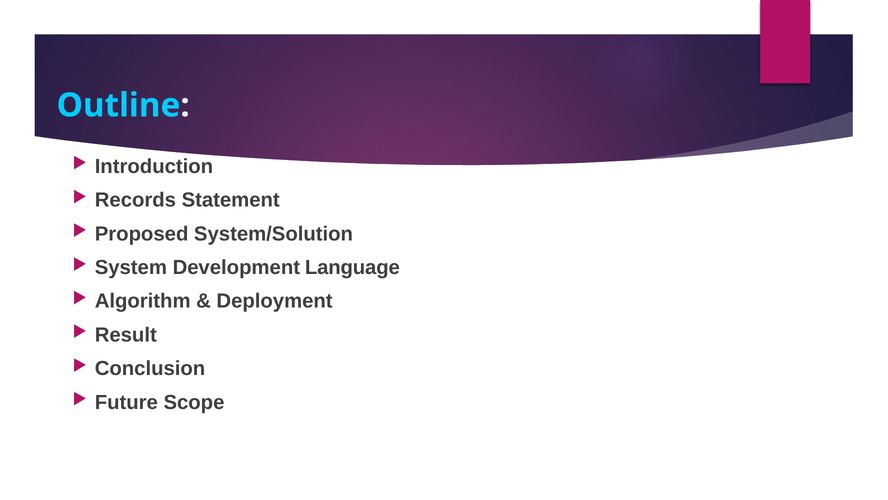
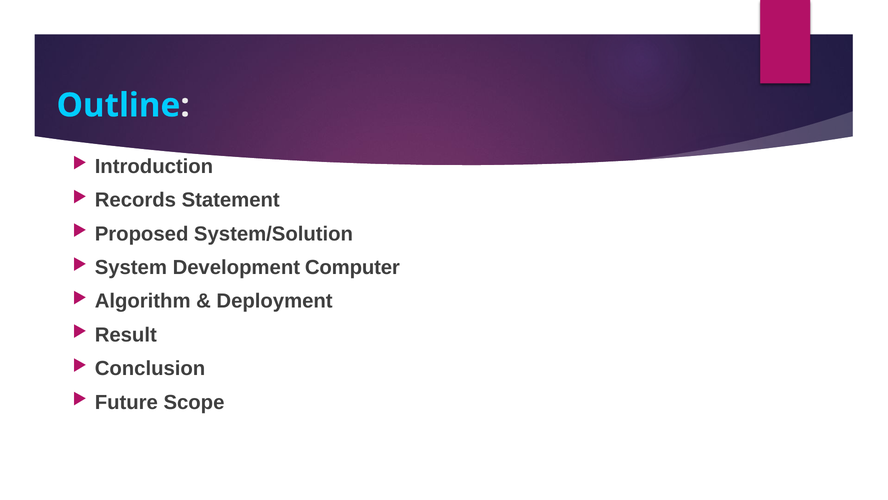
Language: Language -> Computer (352, 267)
